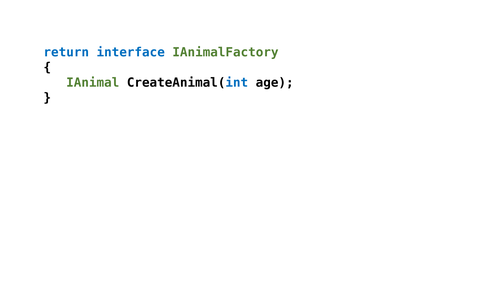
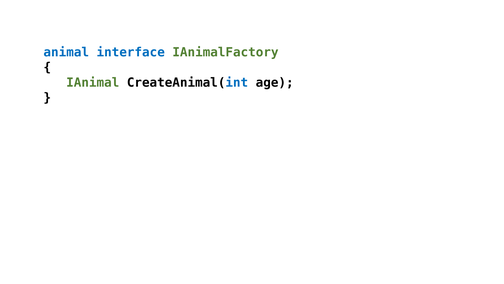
return: return -> animal (66, 52)
